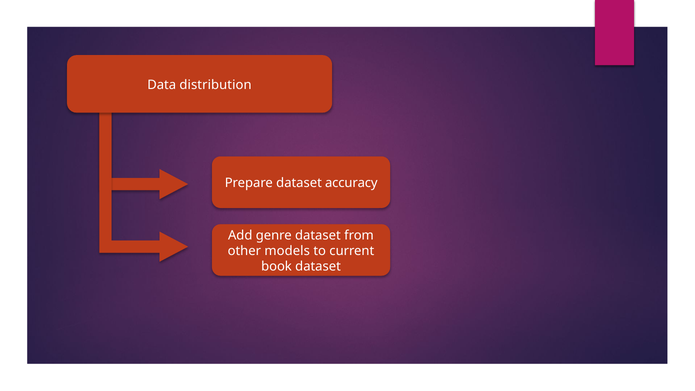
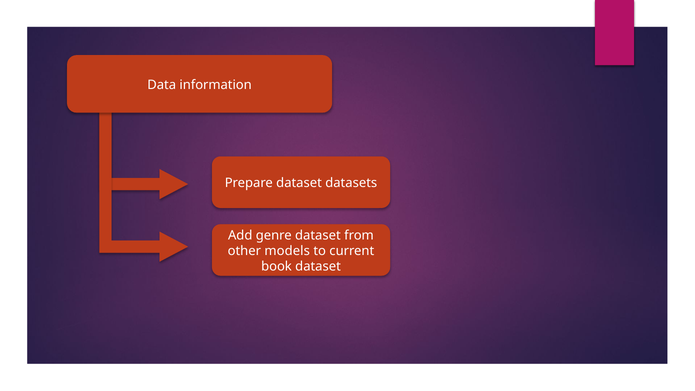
distribution: distribution -> information (216, 85)
accuracy: accuracy -> datasets (351, 183)
